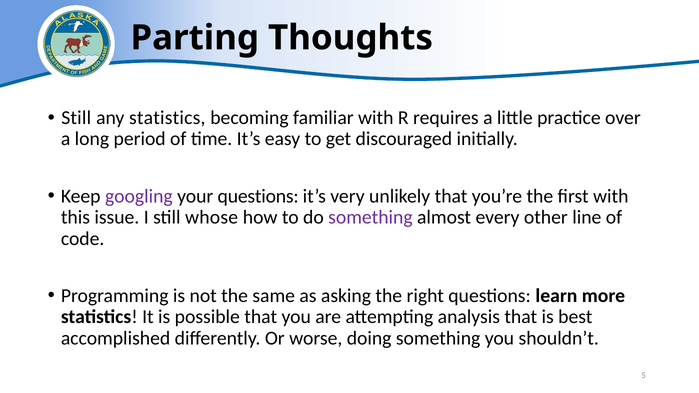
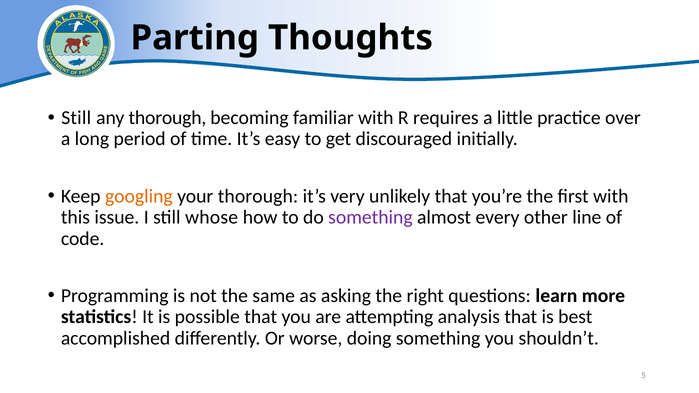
any statistics: statistics -> thorough (167, 118)
googling colour: purple -> orange (139, 196)
your questions: questions -> thorough (258, 196)
